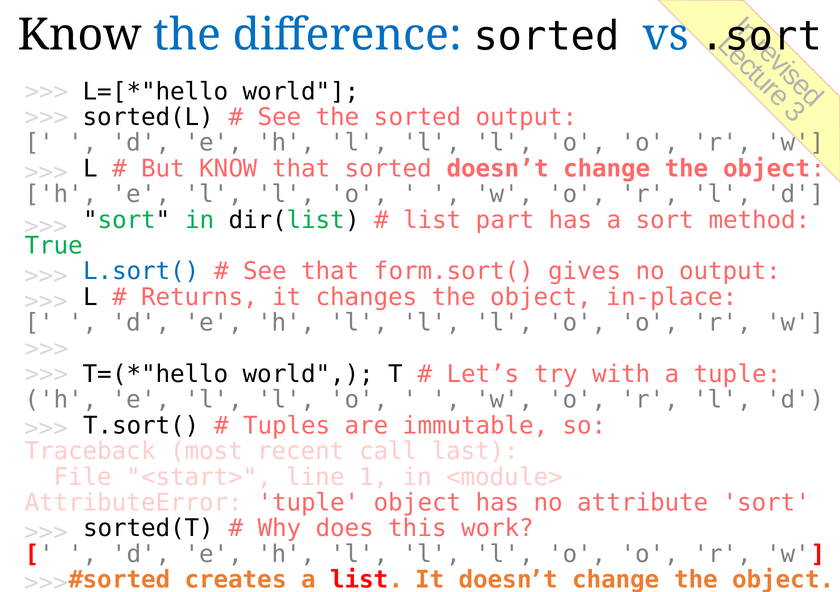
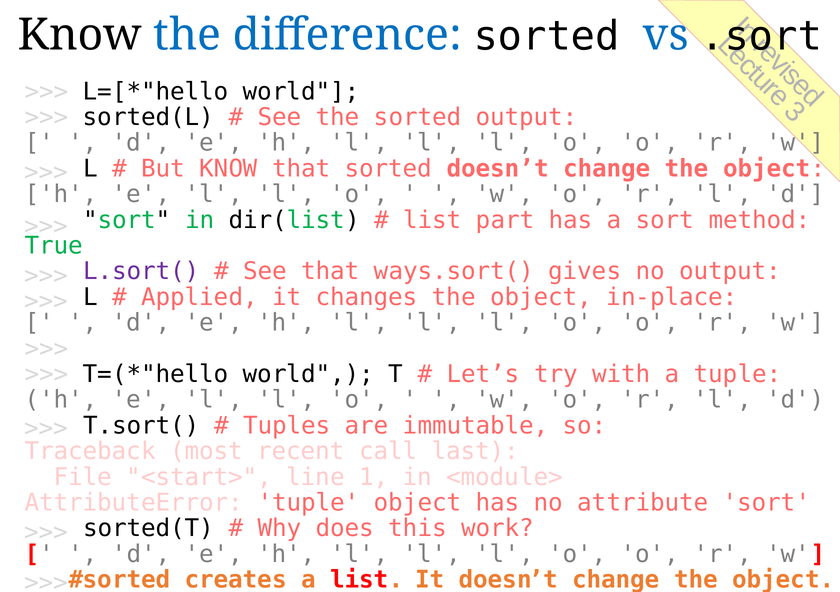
L.sort( colour: blue -> purple (141, 271)
form.sort(: form.sort( -> ways.sort( (454, 271)
Returns: Returns -> Applied (199, 297)
